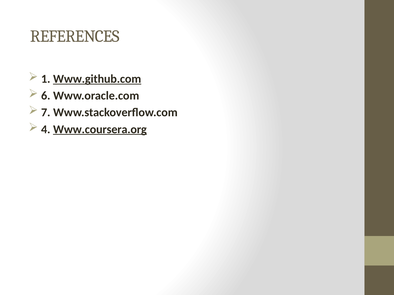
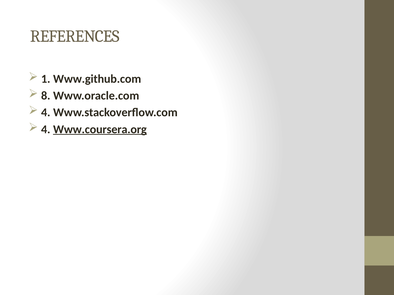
Www.github.com underline: present -> none (97, 79)
6: 6 -> 8 (46, 96)
7: 7 -> 4 (46, 113)
